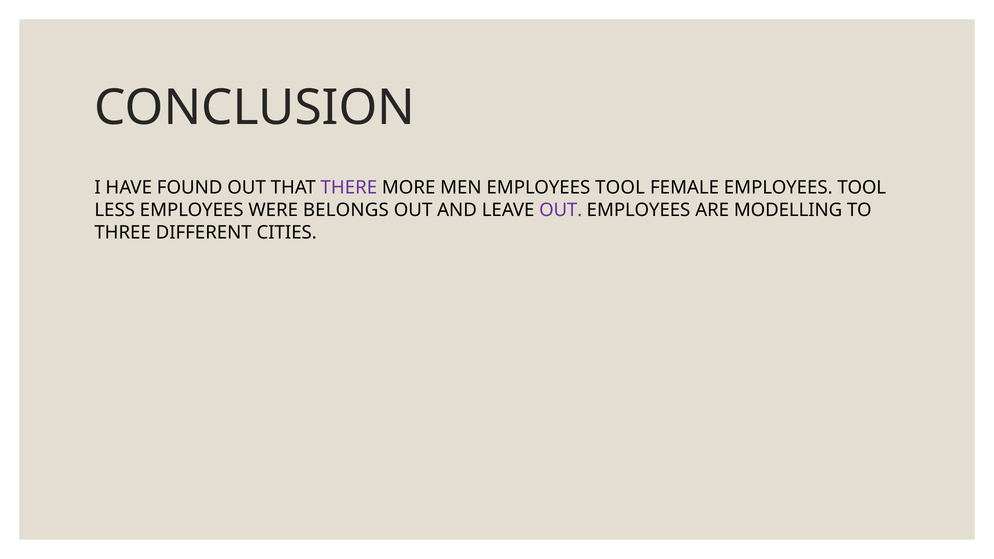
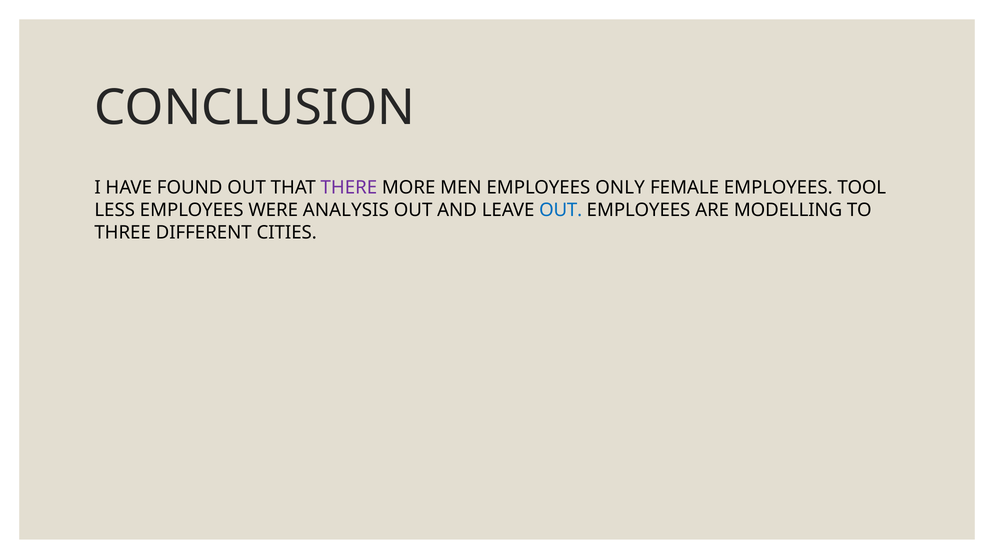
MEN EMPLOYEES TOOL: TOOL -> ONLY (620, 188)
BELONGS: BELONGS -> ANALYSIS (346, 210)
OUT colour: purple -> blue (561, 210)
